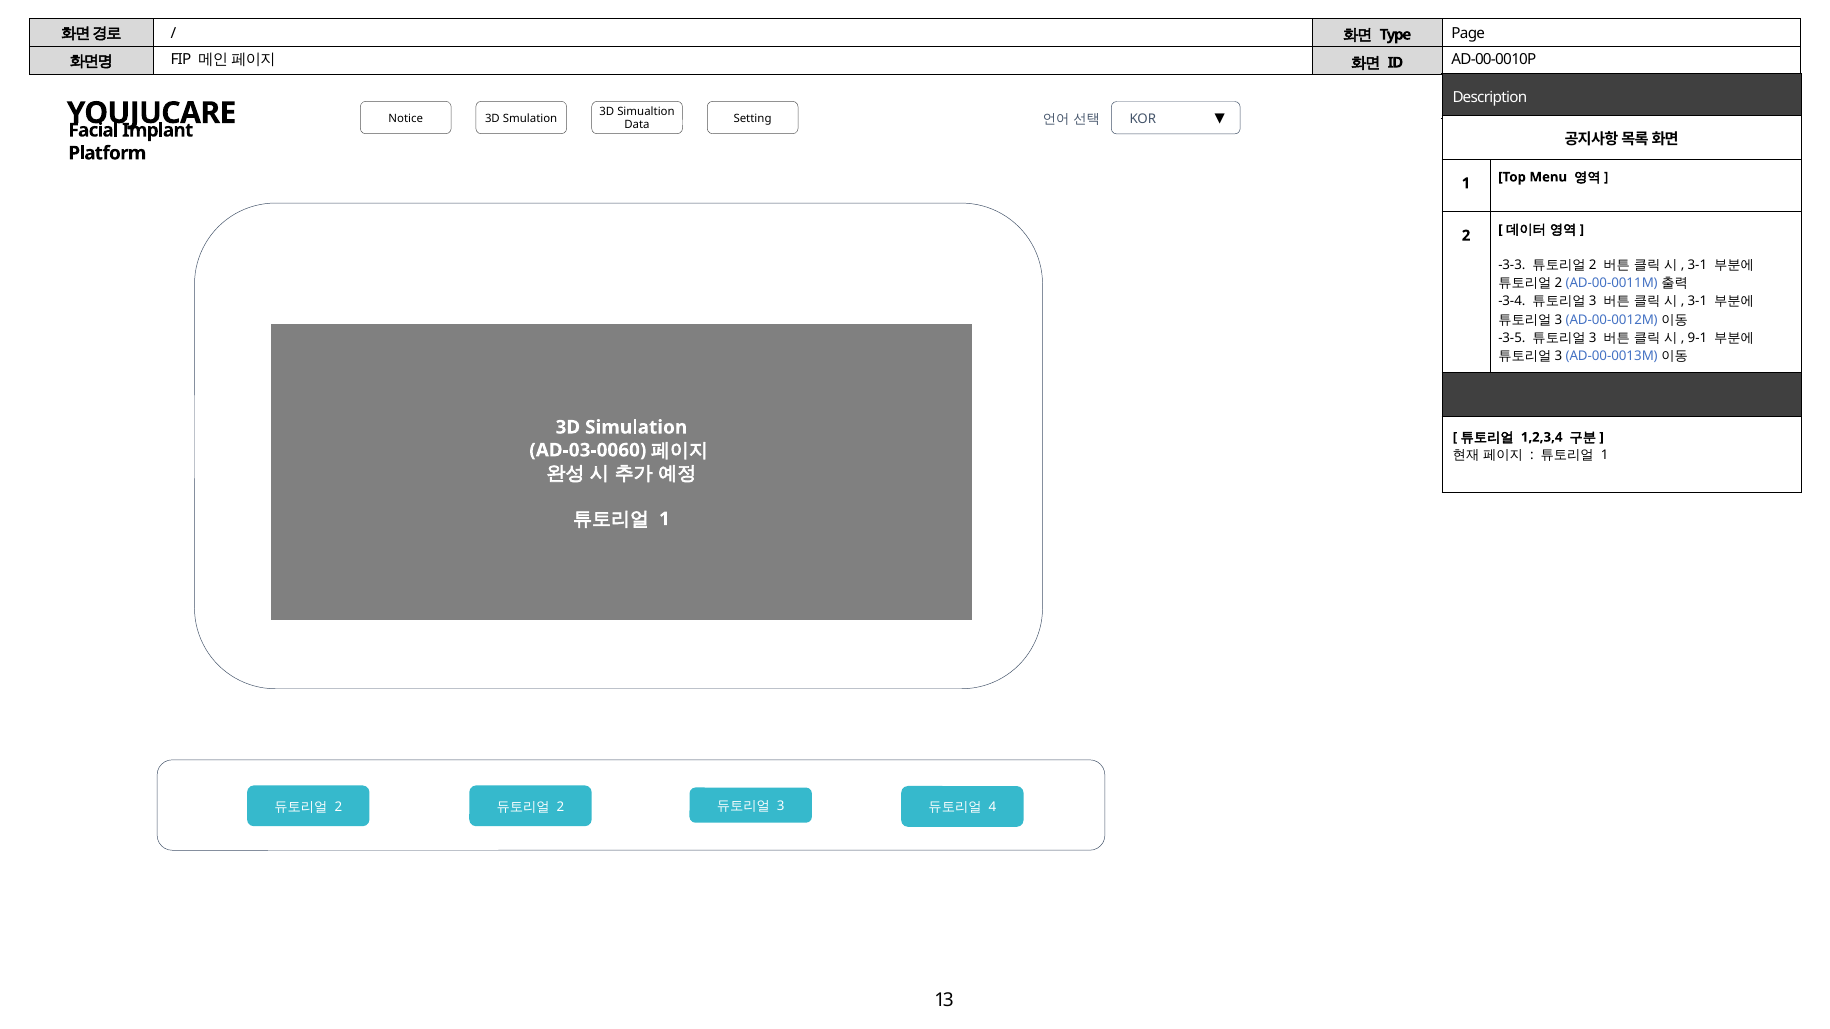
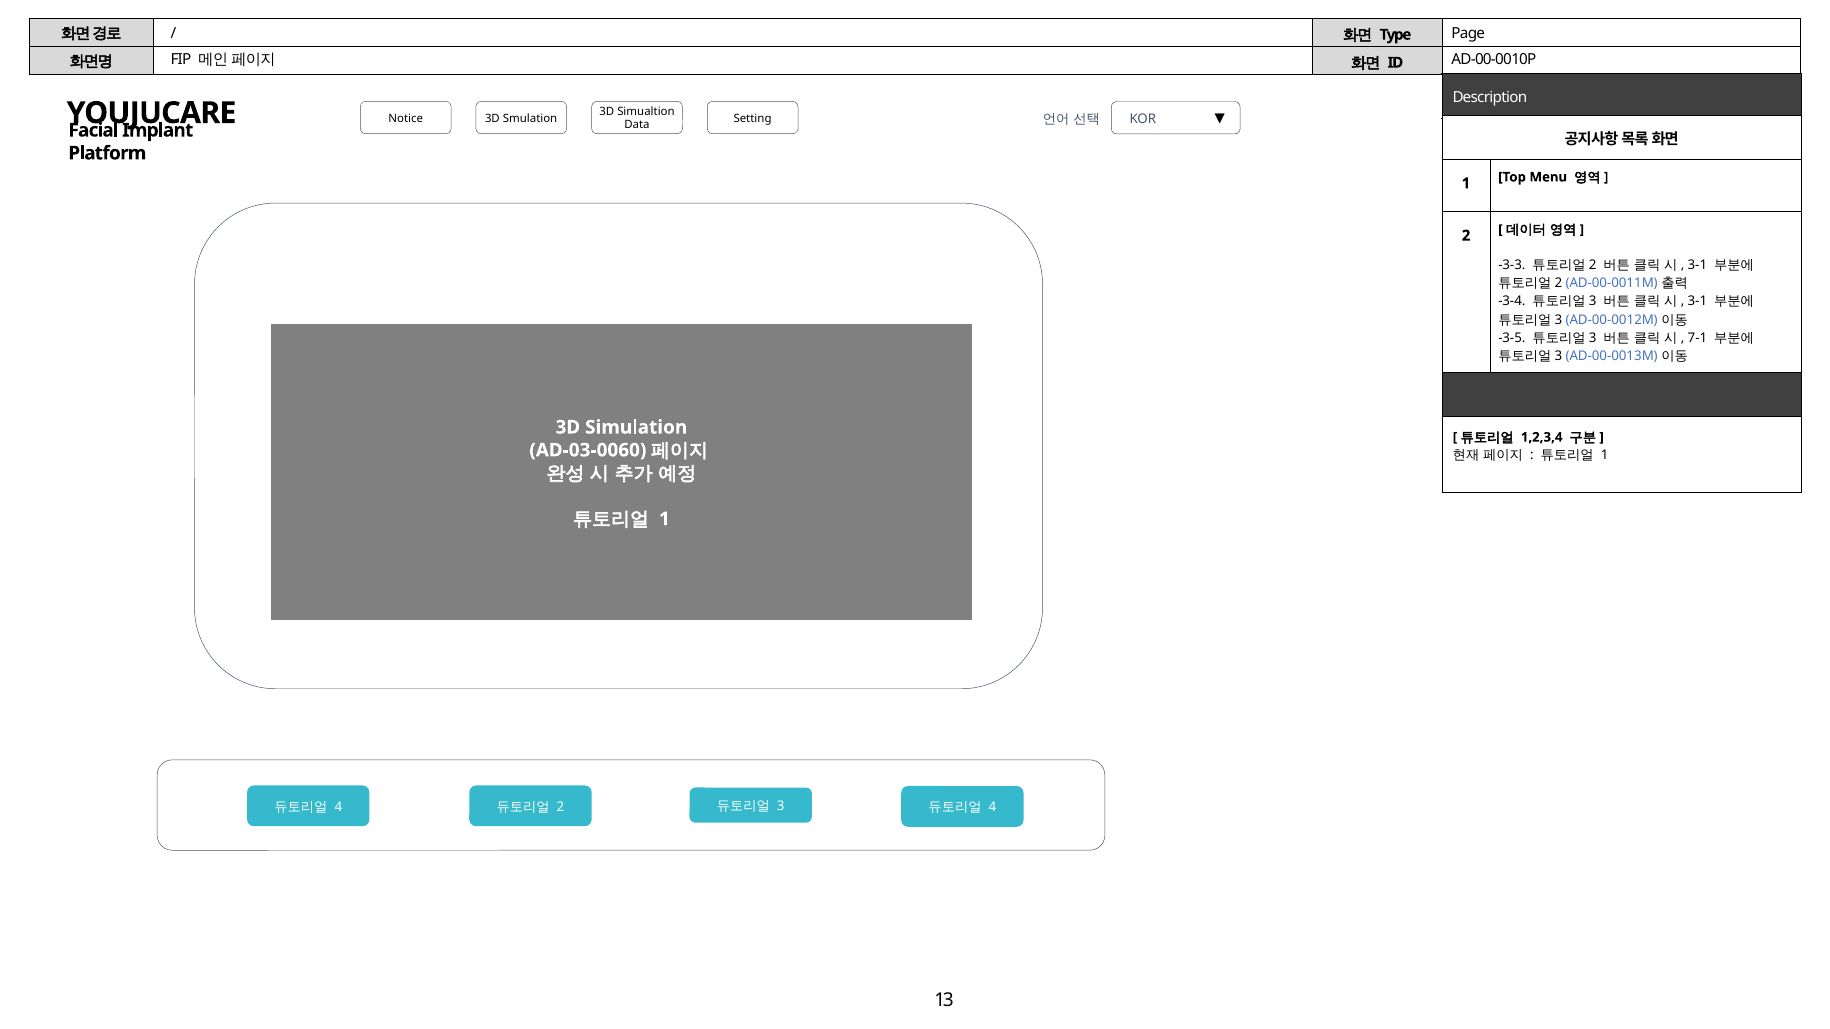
9-1: 9-1 -> 7-1 (1697, 338)
2: 2 -> 4 (338, 807)
